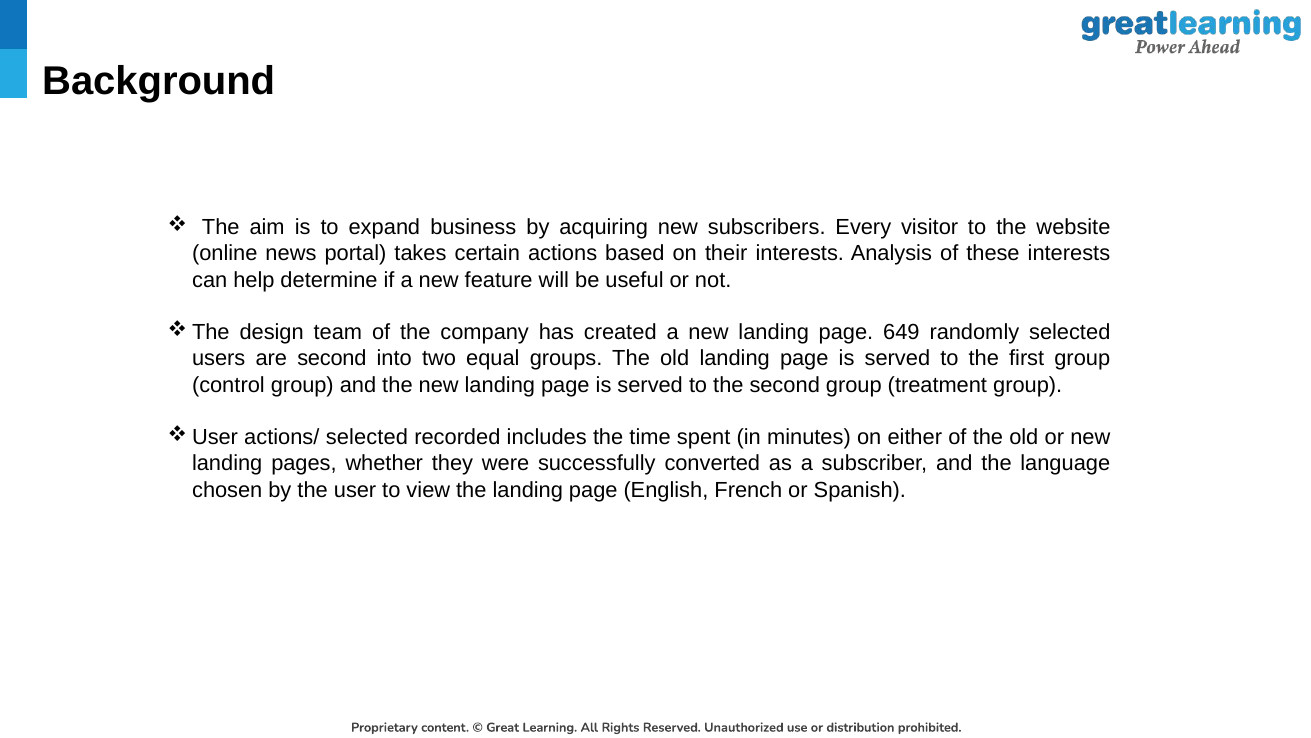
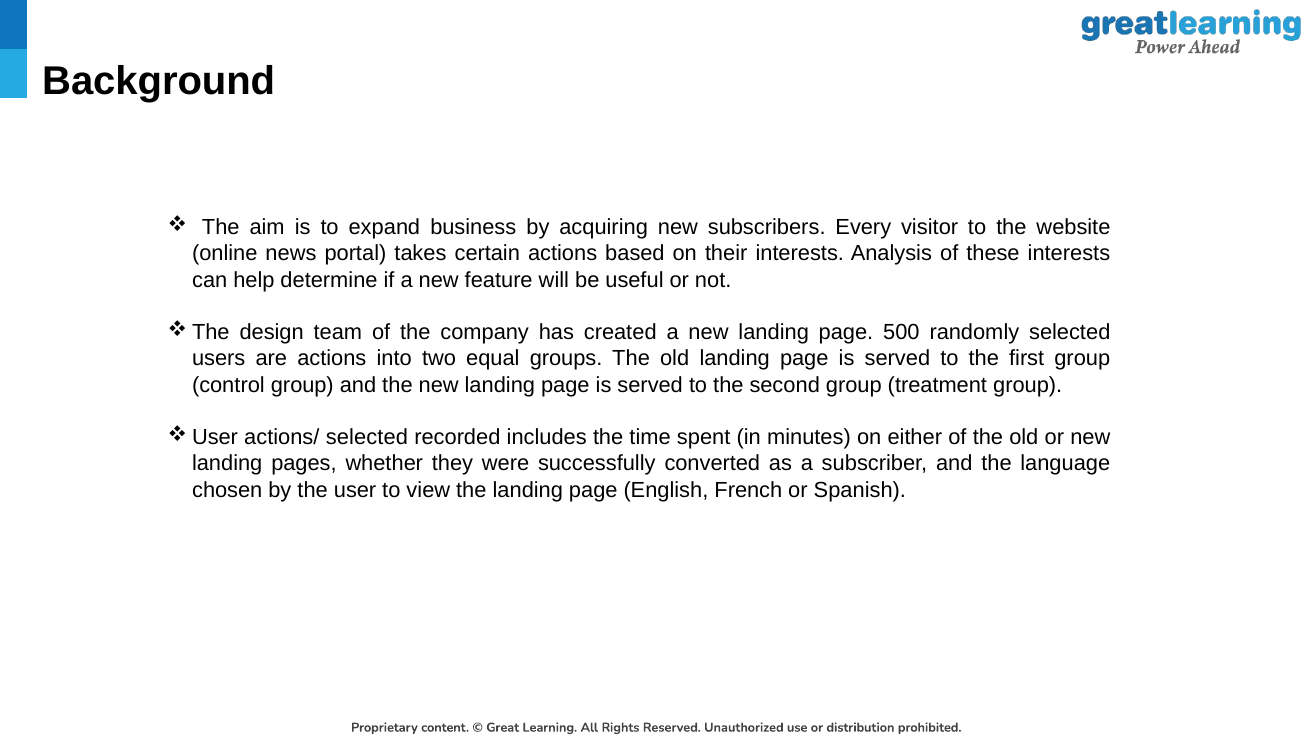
649: 649 -> 500 (901, 332)
are second: second -> actions (332, 358)
